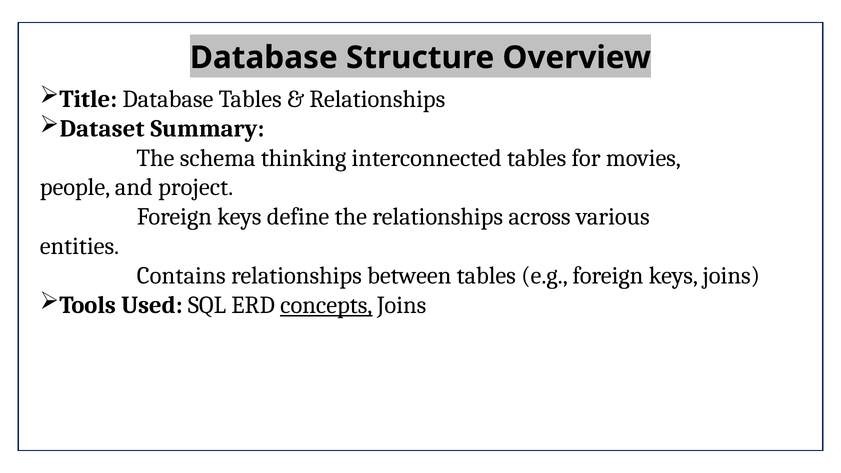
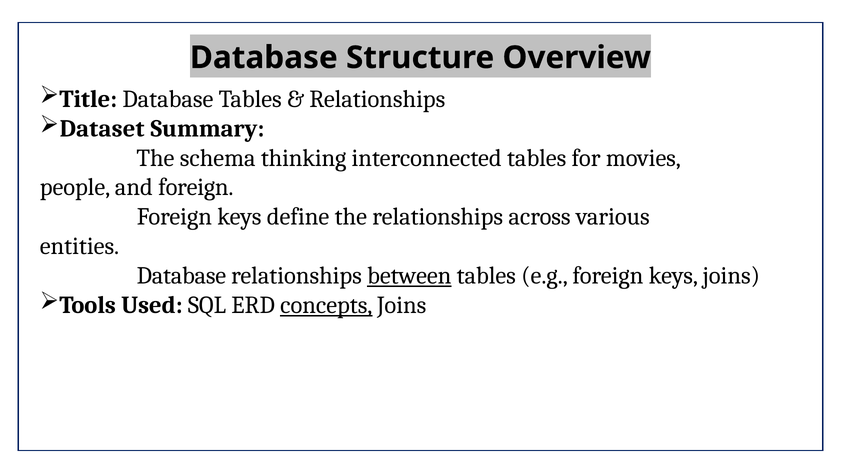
and project: project -> foreign (196, 187)
Contains: Contains -> Database (181, 276)
between underline: none -> present (409, 276)
